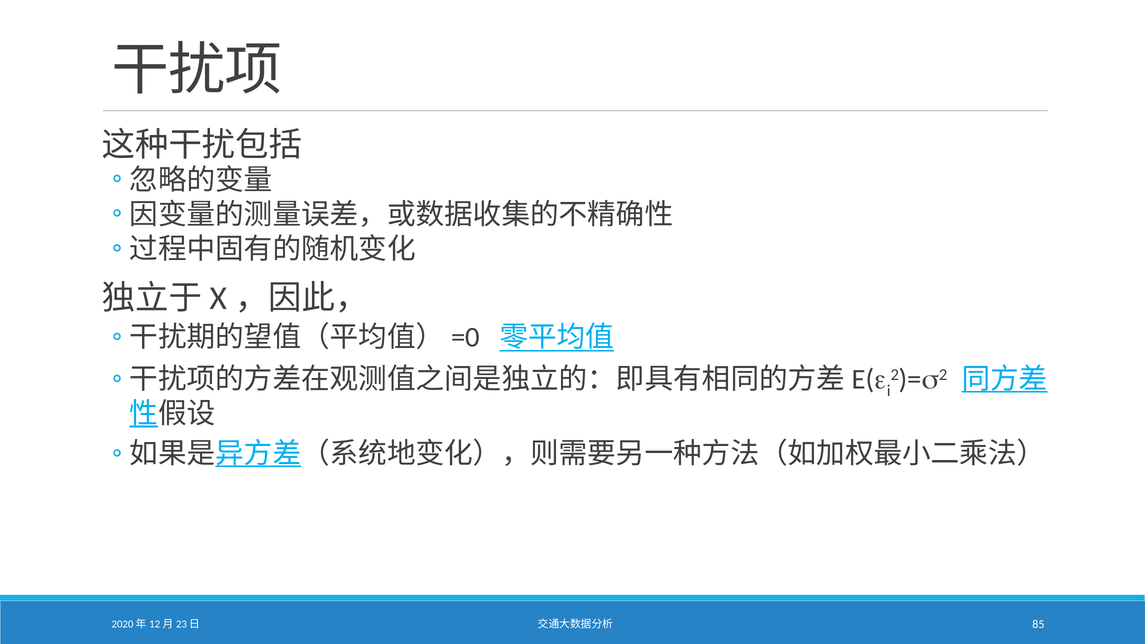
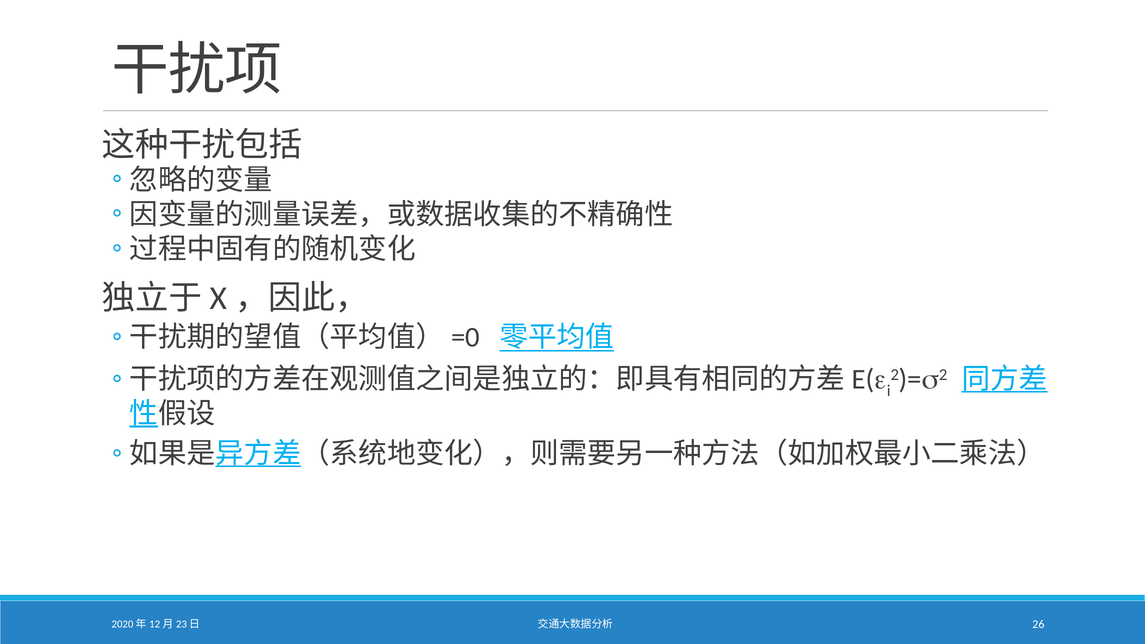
85: 85 -> 26 (1038, 625)
